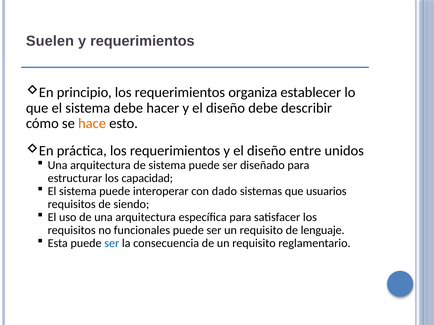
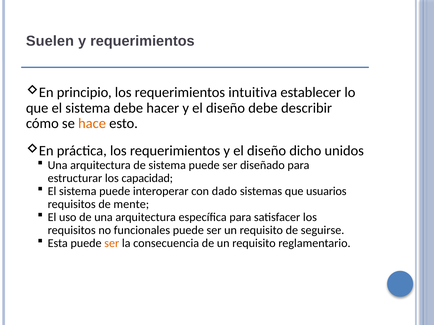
organiza: organiza -> intuitiva (253, 92)
entre: entre -> dicho (305, 151)
siendo: siendo -> mente (131, 204)
lenguaje: lenguaje -> seguirse (323, 230)
ser colour: blue -> orange (112, 243)
